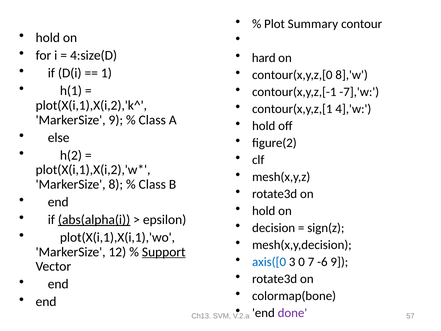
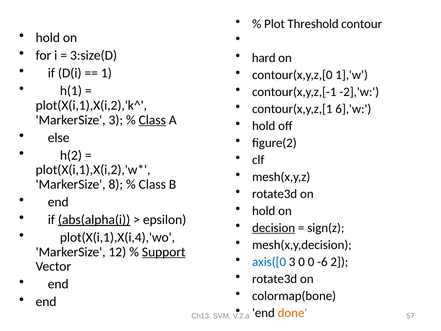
Summary: Summary -> Threshold (313, 24)
4:size(D: 4:size(D -> 3:size(D (94, 55)
8],'w: 8],'w -> 1],'w (352, 75)
-7],'w: -7],'w -> -2],'w (359, 92)
4],'w: 4],'w -> 6],'w (353, 109)
MarkerSize 9: 9 -> 3 (116, 120)
Class underline: none -> present (152, 120)
decision underline: none -> present (274, 228)
plot(X(i,1),X(i,1),'wo: plot(X(i,1),X(i,1),'wo -> plot(X(i,1),X(i,4),'wo (117, 237)
0 7: 7 -> 0 (311, 262)
-6 9: 9 -> 2 (339, 262)
done colour: purple -> orange (292, 313)
